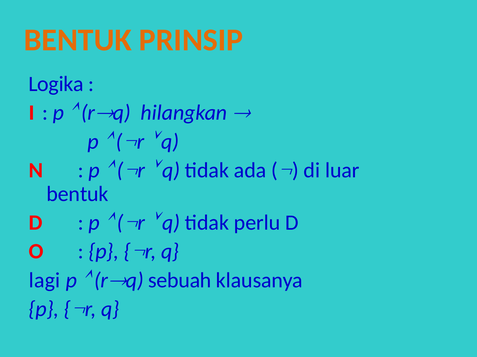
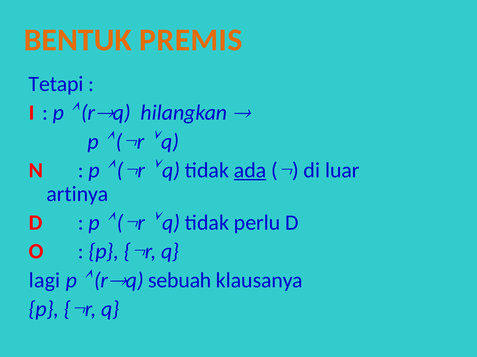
PRINSIP: PRINSIP -> PREMIS (191, 40)
Logika: Logika -> Tetapi (56, 84)
ada underline: none -> present (250, 171)
bentuk: bentuk -> artinya (77, 194)
